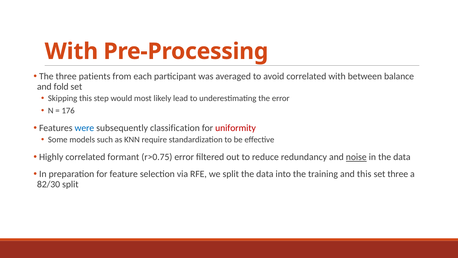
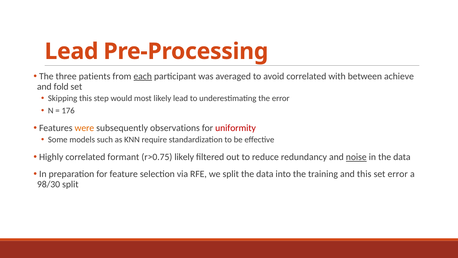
With: With -> Lead (71, 51)
each underline: none -> present (143, 76)
balance: balance -> achieve (399, 76)
were colour: blue -> orange (84, 128)
classification: classification -> observations (175, 128)
r>0.75 error: error -> likely (184, 157)
set three: three -> error (398, 174)
82/30: 82/30 -> 98/30 (49, 184)
